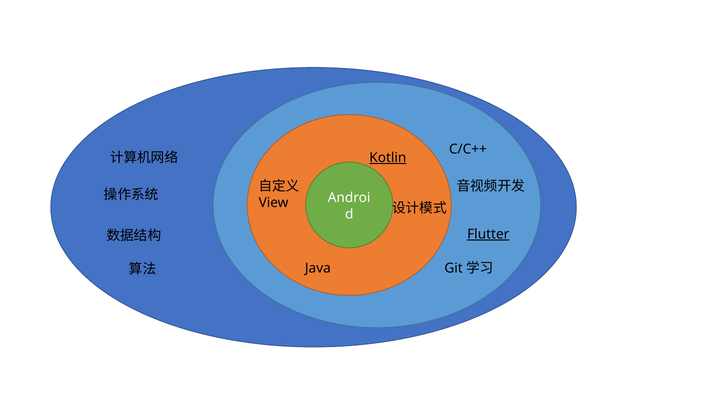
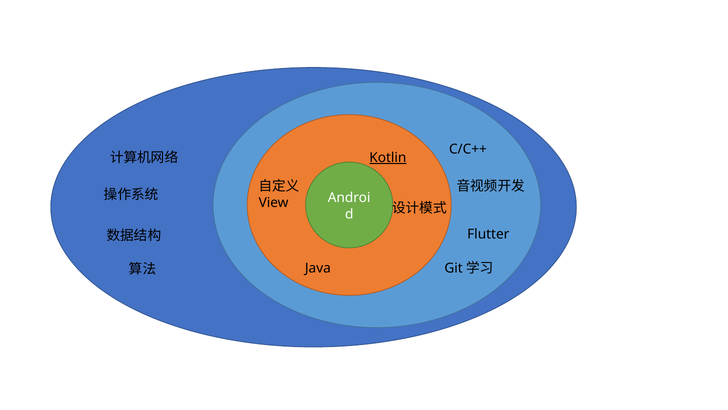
Flutter underline: present -> none (488, 234)
